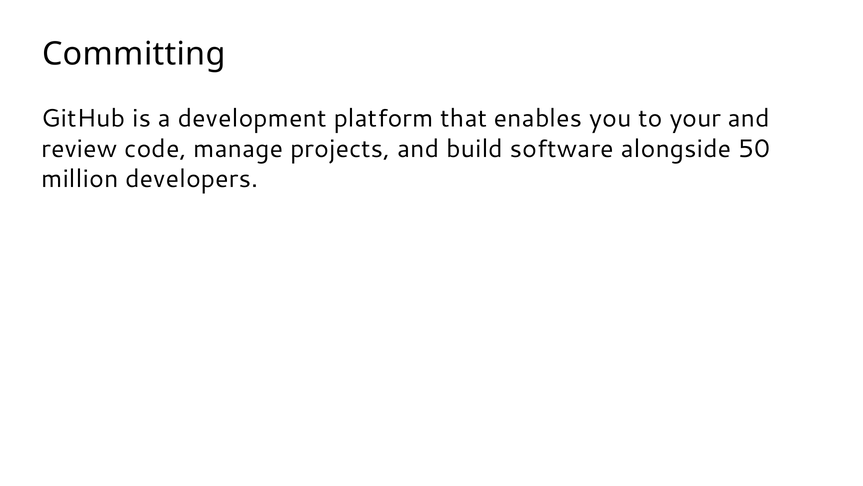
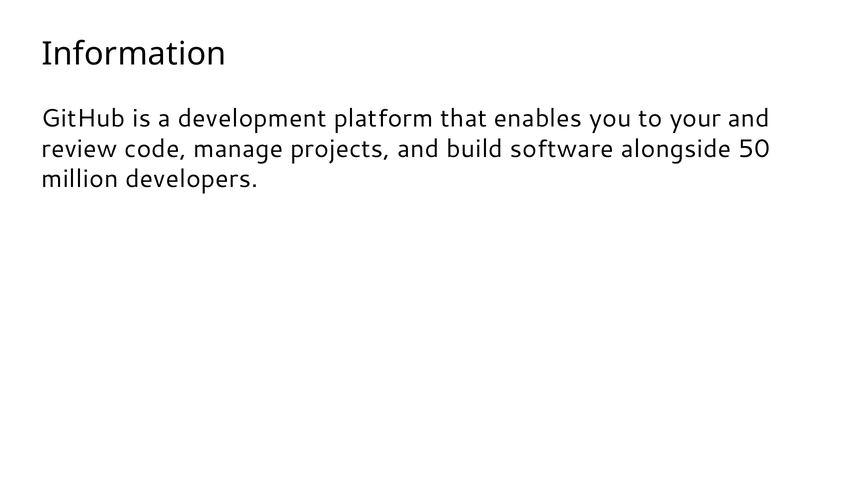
Committing: Committing -> Information (134, 54)
